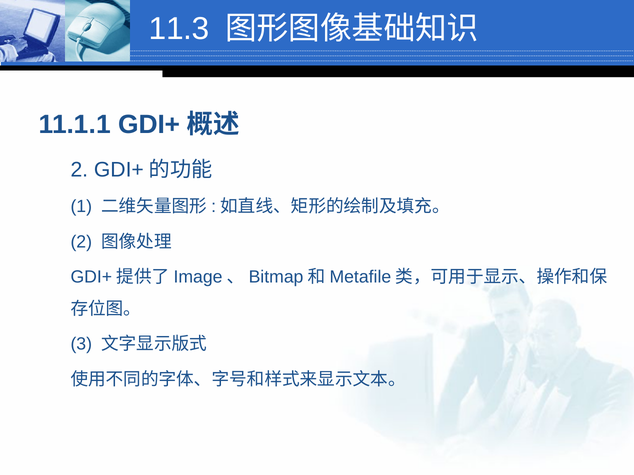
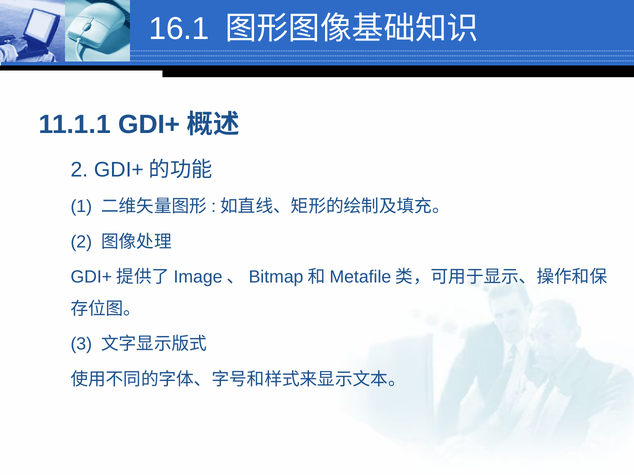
11.3: 11.3 -> 16.1 (179, 29)
